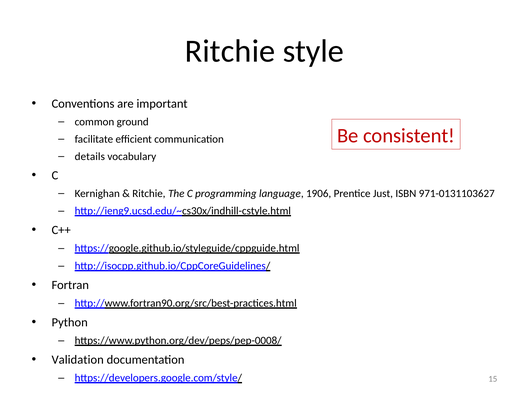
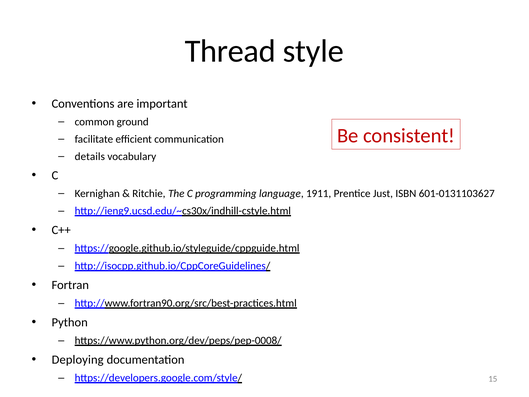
Ritchie: Ritchie -> Thread (230, 51)
1906: 1906 -> 1911 (319, 193)
971-0131103627: 971-0131103627 -> 601-0131103627 (457, 193)
Validation: Validation -> Deploying (78, 360)
